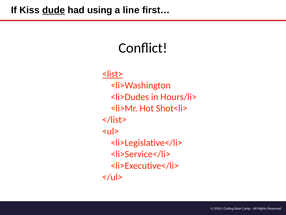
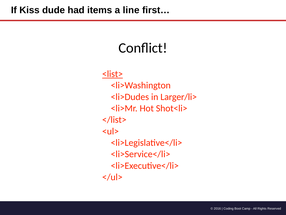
dude underline: present -> none (54, 10)
using: using -> items (100, 10)
Hours/li>: Hours/li> -> Larger/li> (179, 97)
